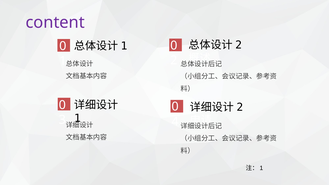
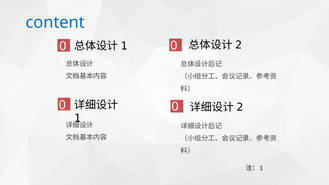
content colour: purple -> blue (55, 23)
